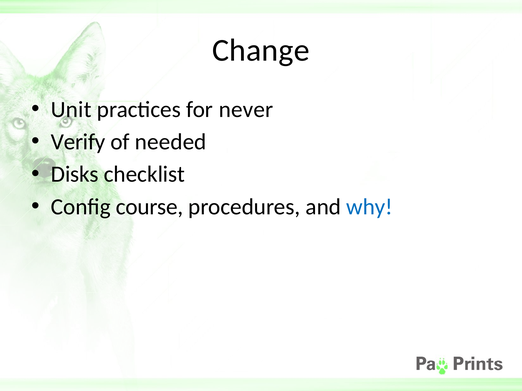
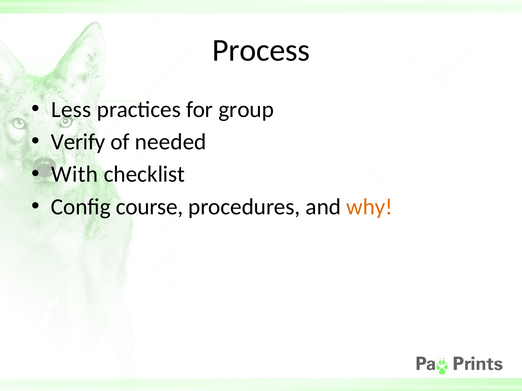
Change: Change -> Process (261, 51)
Unit: Unit -> Less (71, 110)
never: never -> group (246, 110)
Disks: Disks -> With (75, 174)
why colour: blue -> orange (370, 207)
